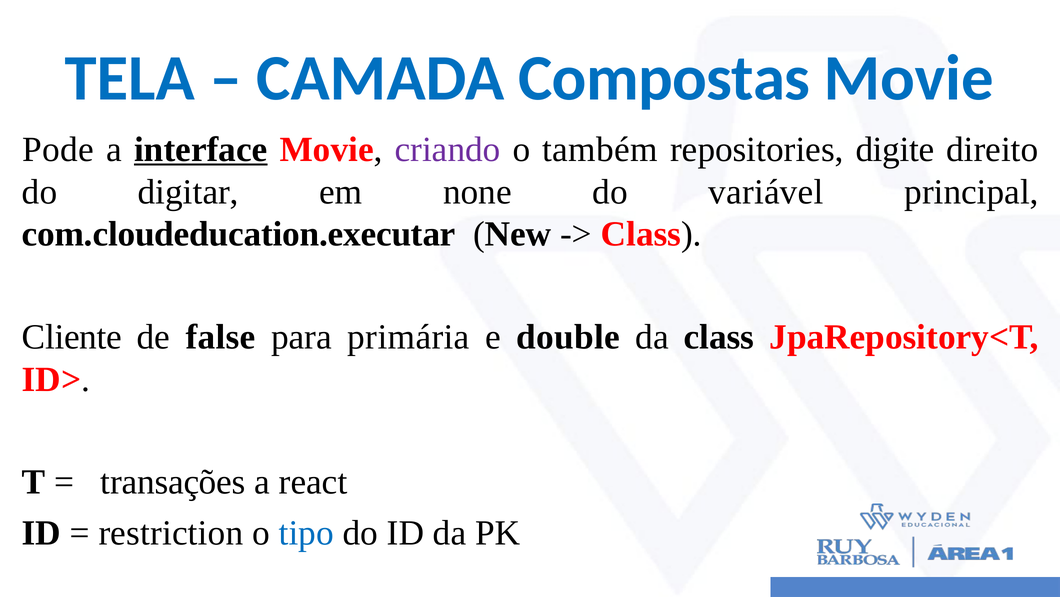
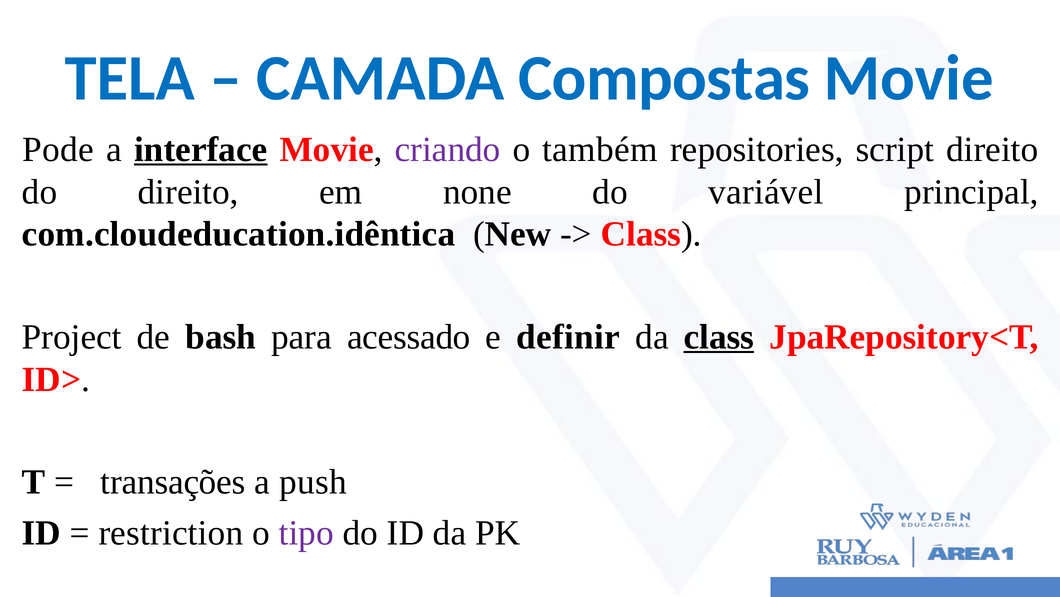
digite: digite -> script (895, 149)
do digitar: digitar -> direito (188, 192)
com.cloudeducation.executar: com.cloudeducation.executar -> com.cloudeducation.idêntica (239, 234)
Cliente: Cliente -> Project (72, 337)
false: false -> bash (221, 337)
primária: primária -> acessado (409, 337)
double: double -> definir (568, 337)
class underline: none -> present (719, 337)
react: react -> push (313, 481)
tipo colour: blue -> purple (306, 533)
